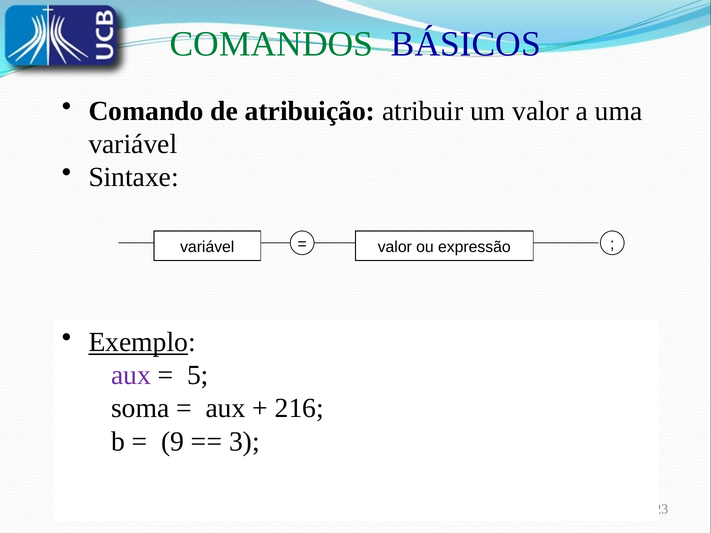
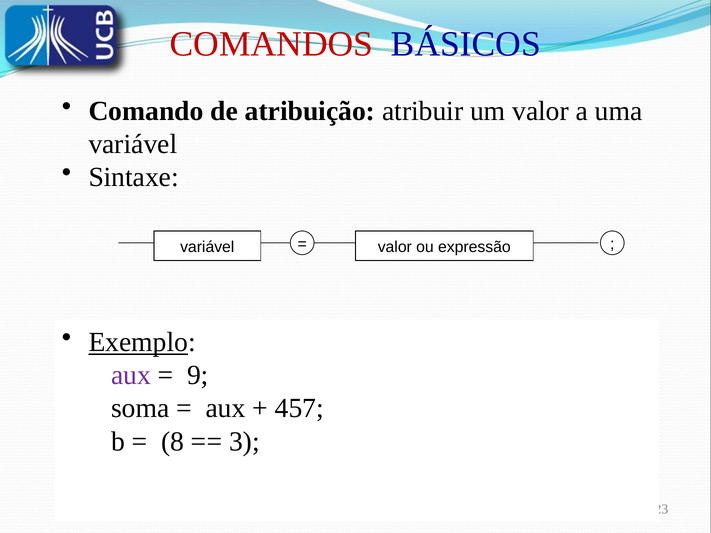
COMANDOS colour: green -> red (271, 44)
5: 5 -> 9 (198, 375)
216: 216 -> 457 (299, 408)
9: 9 -> 8 (173, 442)
